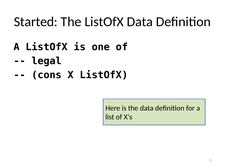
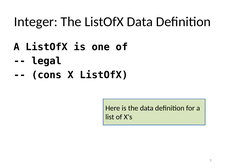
Started: Started -> Integer (36, 22)
